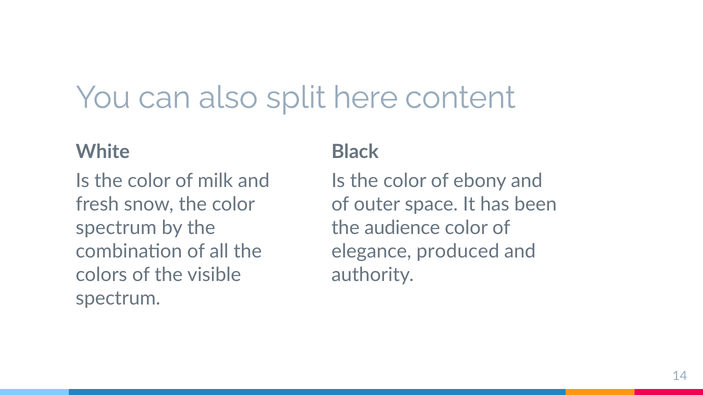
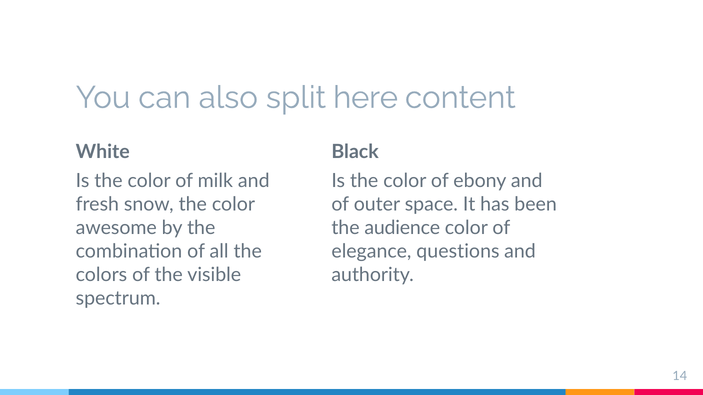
spectrum: spectrum -> awesome (116, 228)
produced: produced -> questions (458, 252)
